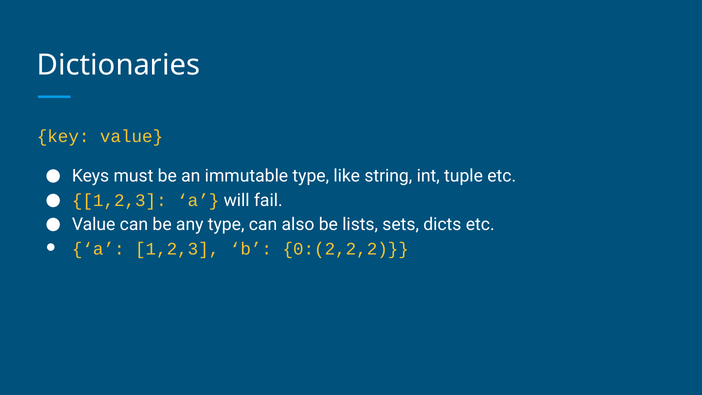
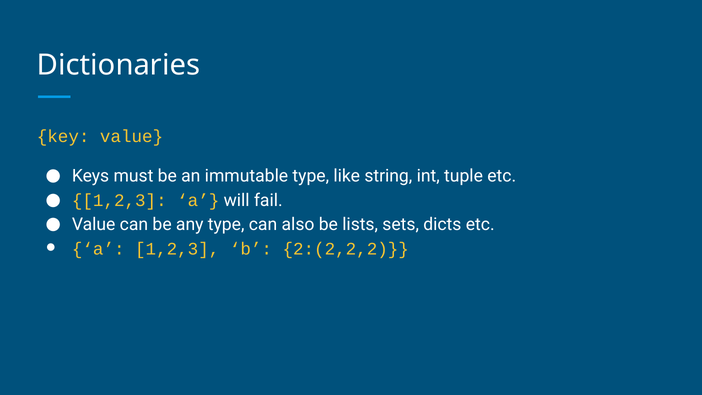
0:(2,2,2: 0:(2,2,2 -> 2:(2,2,2 (346, 249)
